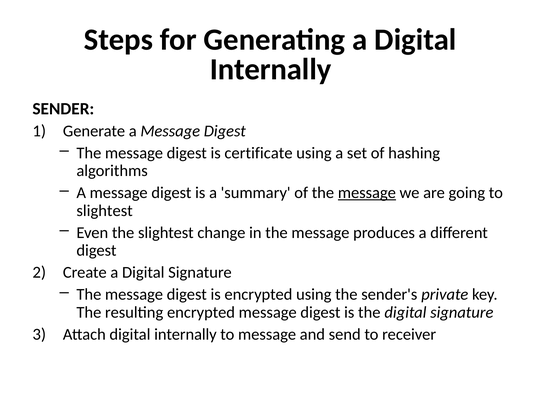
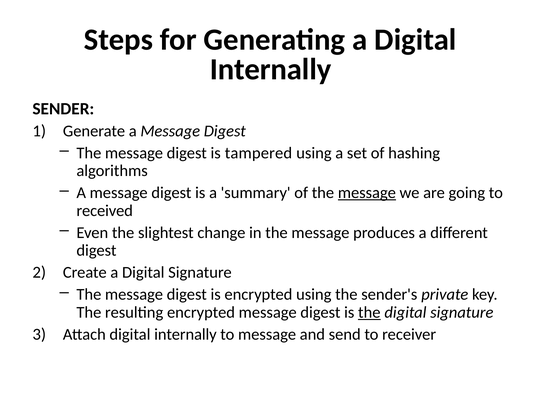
certificate: certificate -> tampered (258, 153)
slightest: slightest -> received (105, 211)
the underline: none -> present (369, 313)
